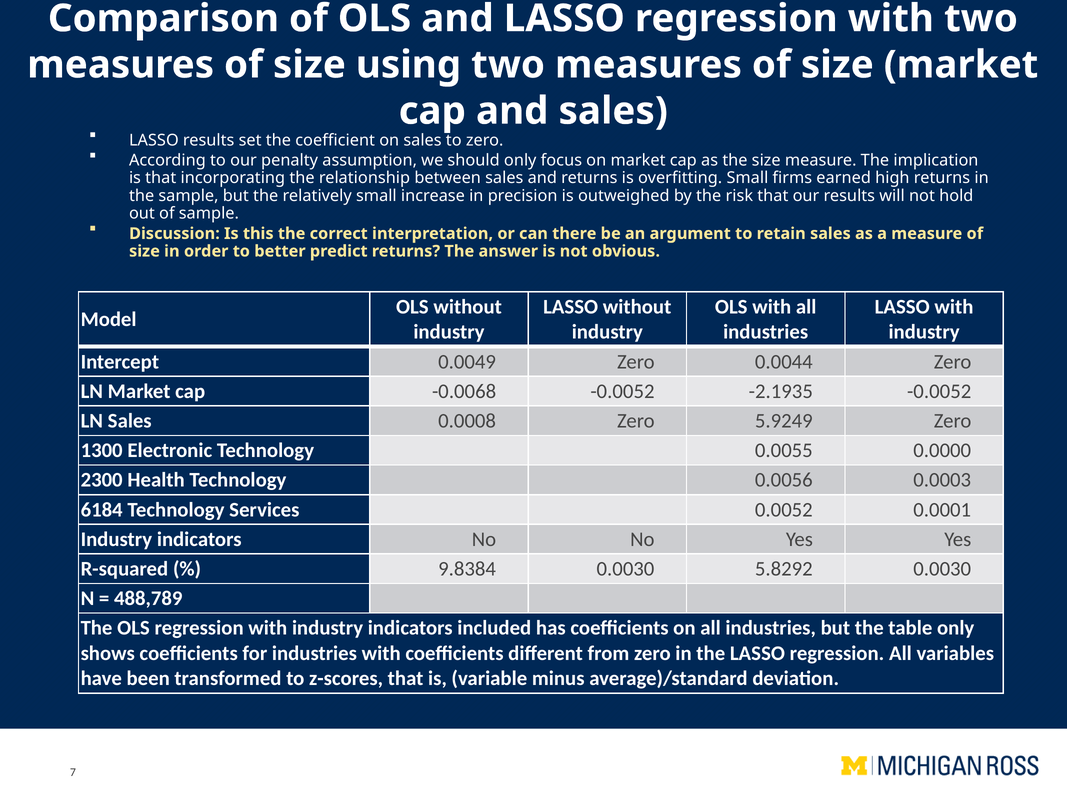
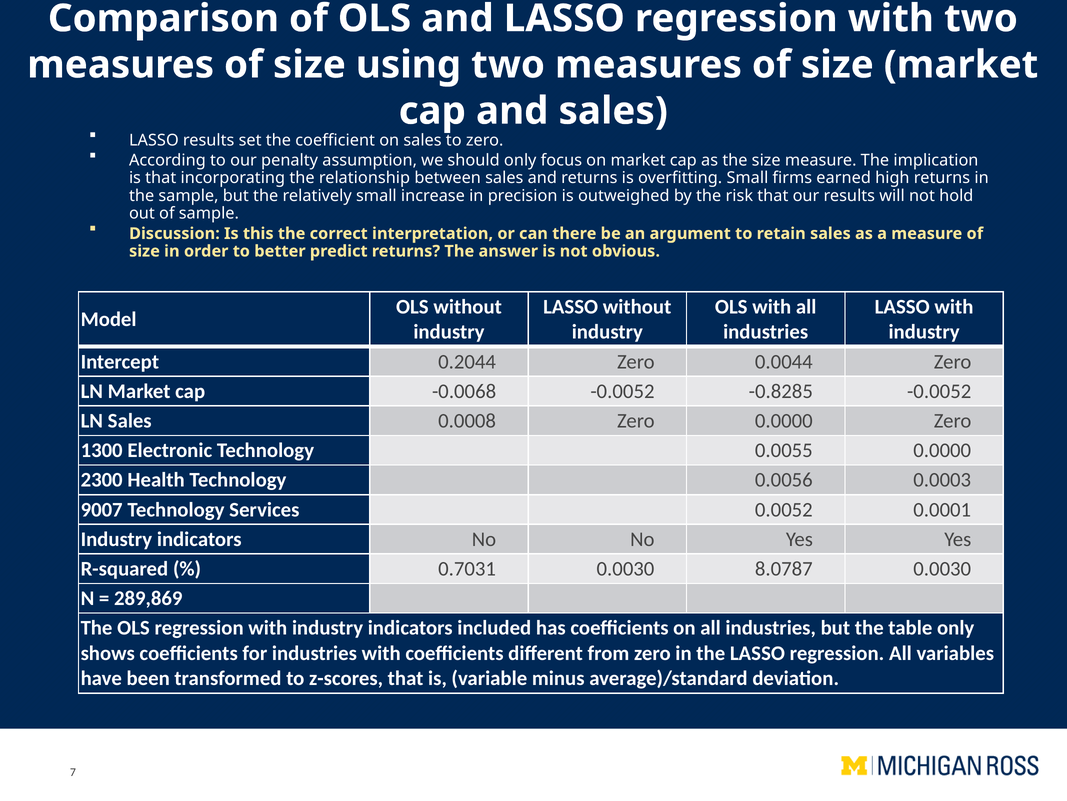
0.0049: 0.0049 -> 0.2044 (467, 361)
-2.1935: -2.1935 -> -0.8285 (781, 391)
Zero 5.9249: 5.9249 -> 0.0000 (784, 420)
6184: 6184 -> 9007 (102, 509)
9.8384: 9.8384 -> 0.7031 (467, 568)
5.8292: 5.8292 -> 8.0787 (784, 568)
488,789: 488,789 -> 289,869 (148, 598)
